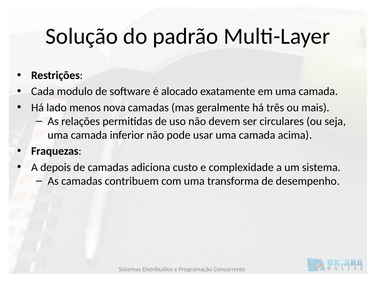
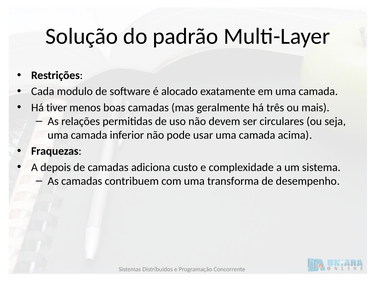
lado: lado -> tiver (57, 108)
nova: nova -> boas (114, 108)
